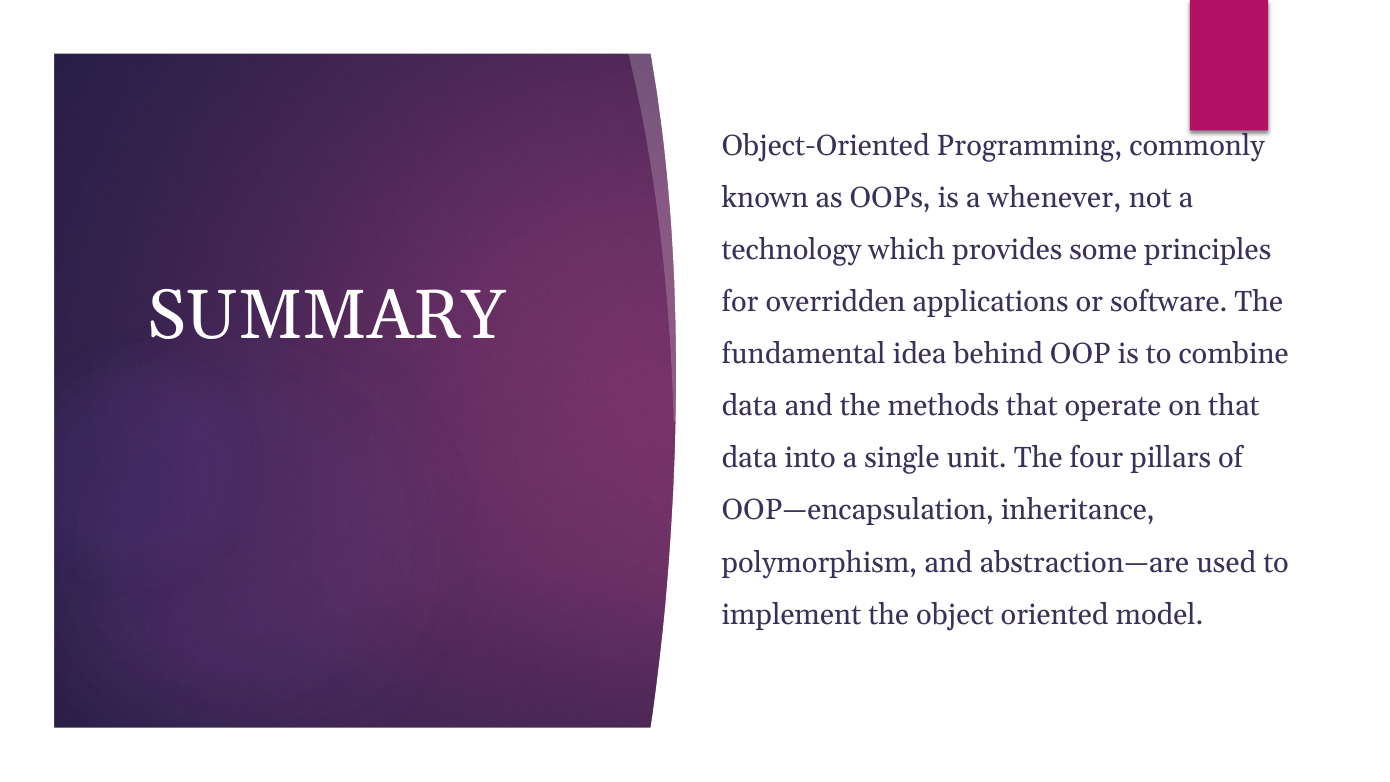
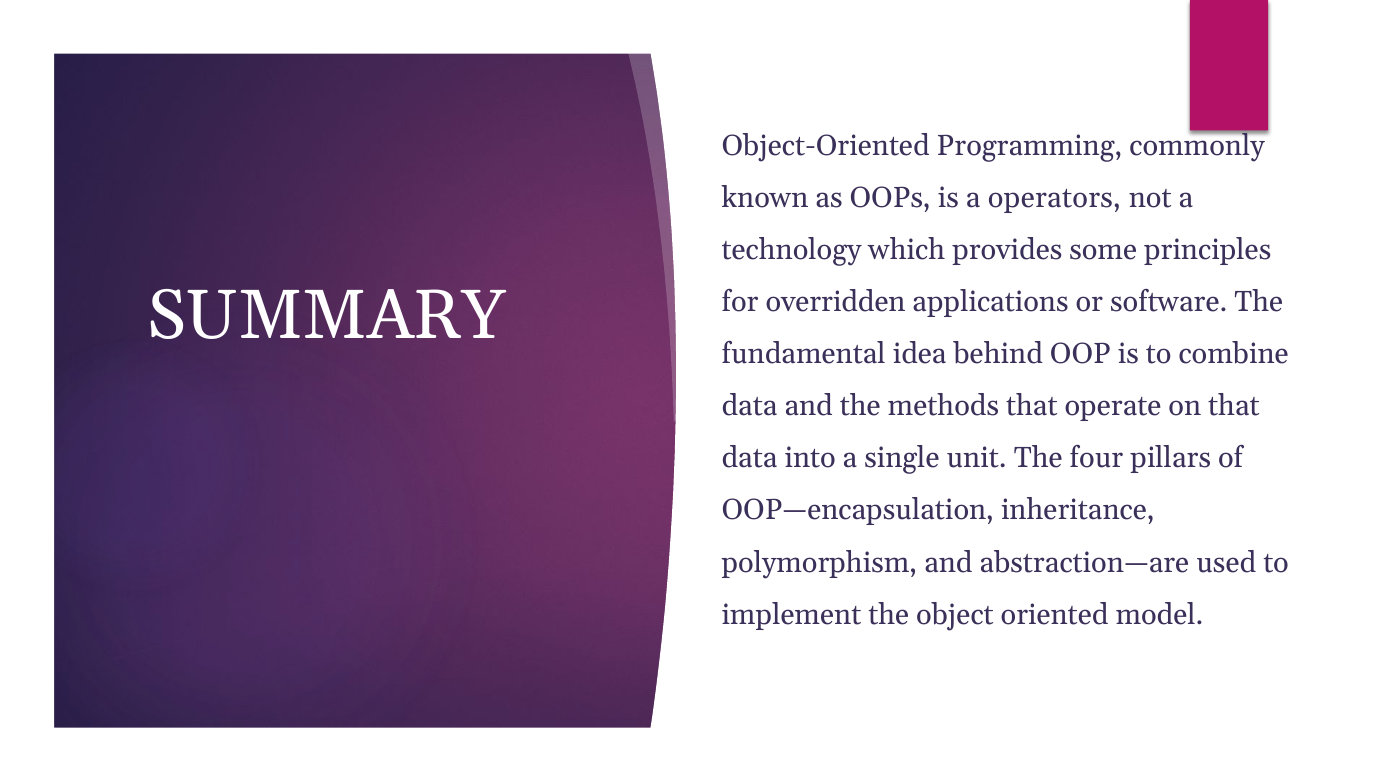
whenever: whenever -> operators (1055, 198)
